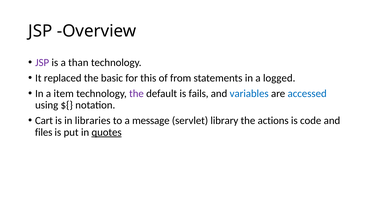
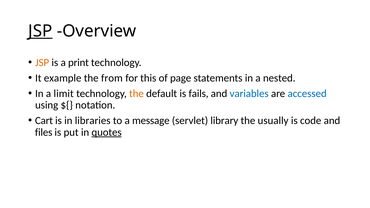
JSP underline: none -> present (40, 31)
JSP colour: purple -> orange (42, 63)
than: than -> print (78, 63)
replaced: replaced -> example (63, 78)
basic: basic -> from (112, 78)
from: from -> page (181, 78)
logged: logged -> nested (279, 78)
item: item -> limit (64, 94)
the colour: purple -> orange (136, 94)
actions: actions -> usually (273, 121)
